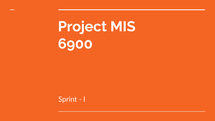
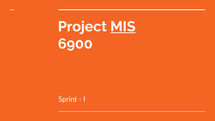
MIS underline: none -> present (123, 27)
